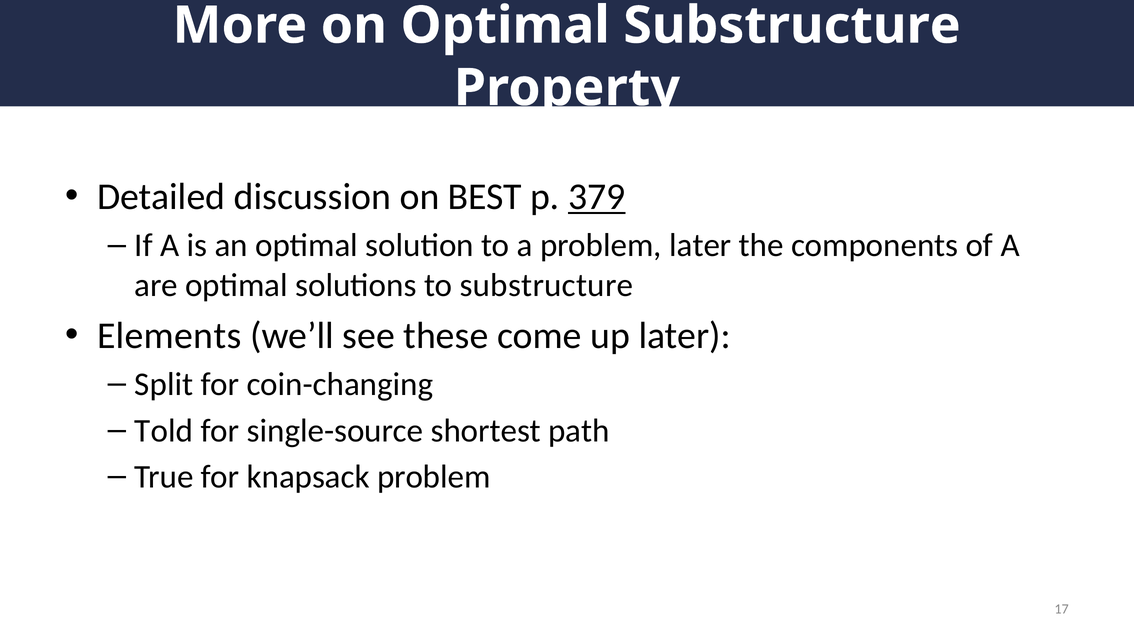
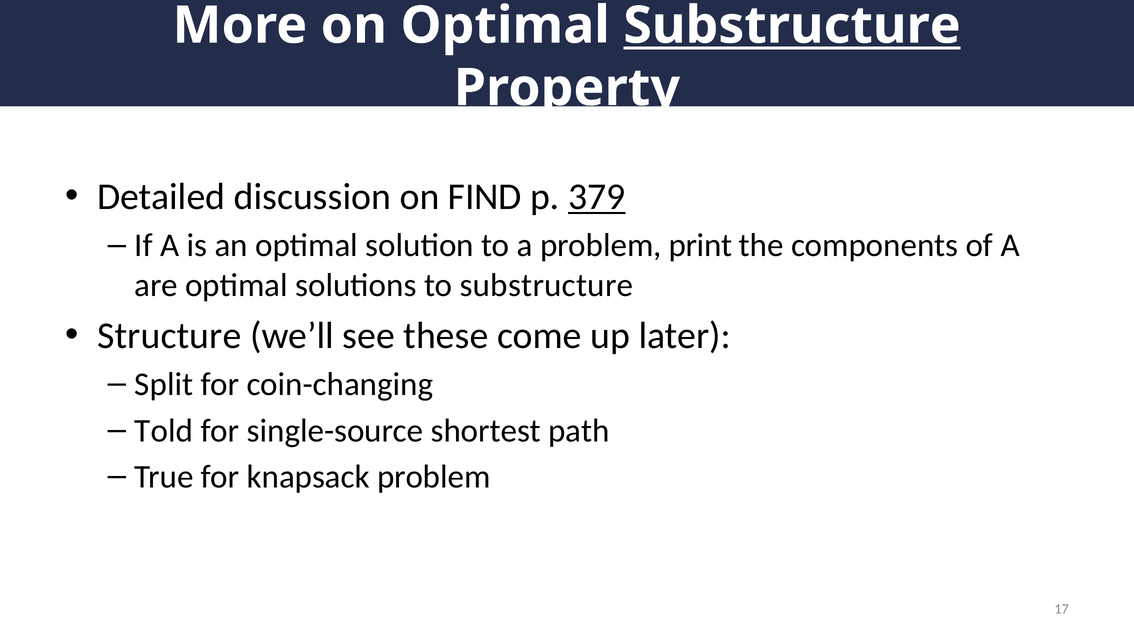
Substructure underline: none -> present (792, 26)
BEST: BEST -> FIND (485, 197)
problem later: later -> print (700, 245)
Elements: Elements -> Structure (169, 336)
